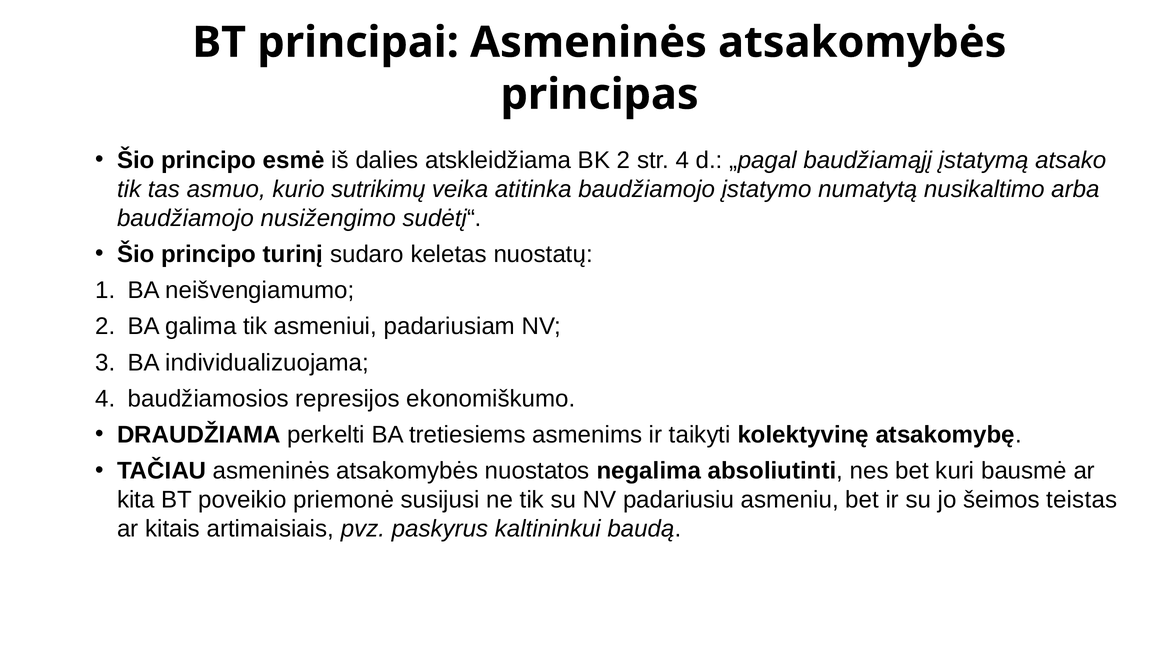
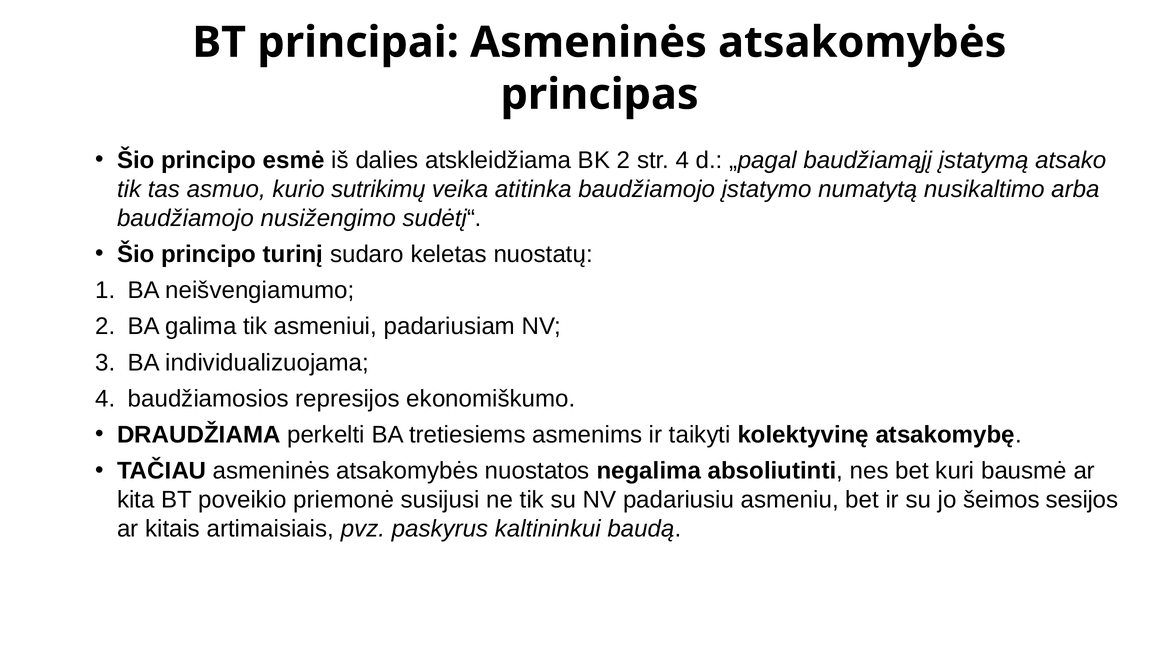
teistas: teistas -> sesijos (1082, 500)
